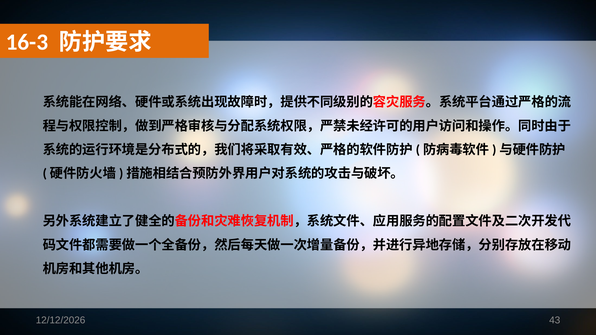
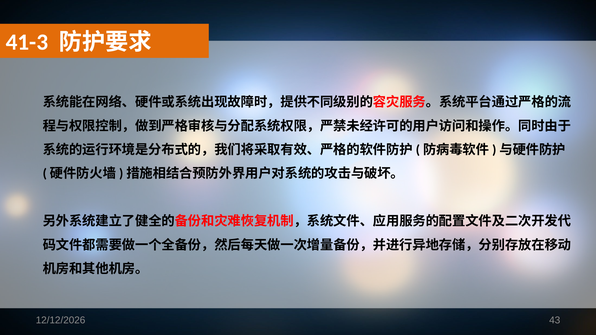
16-3: 16-3 -> 41-3 (27, 42)
